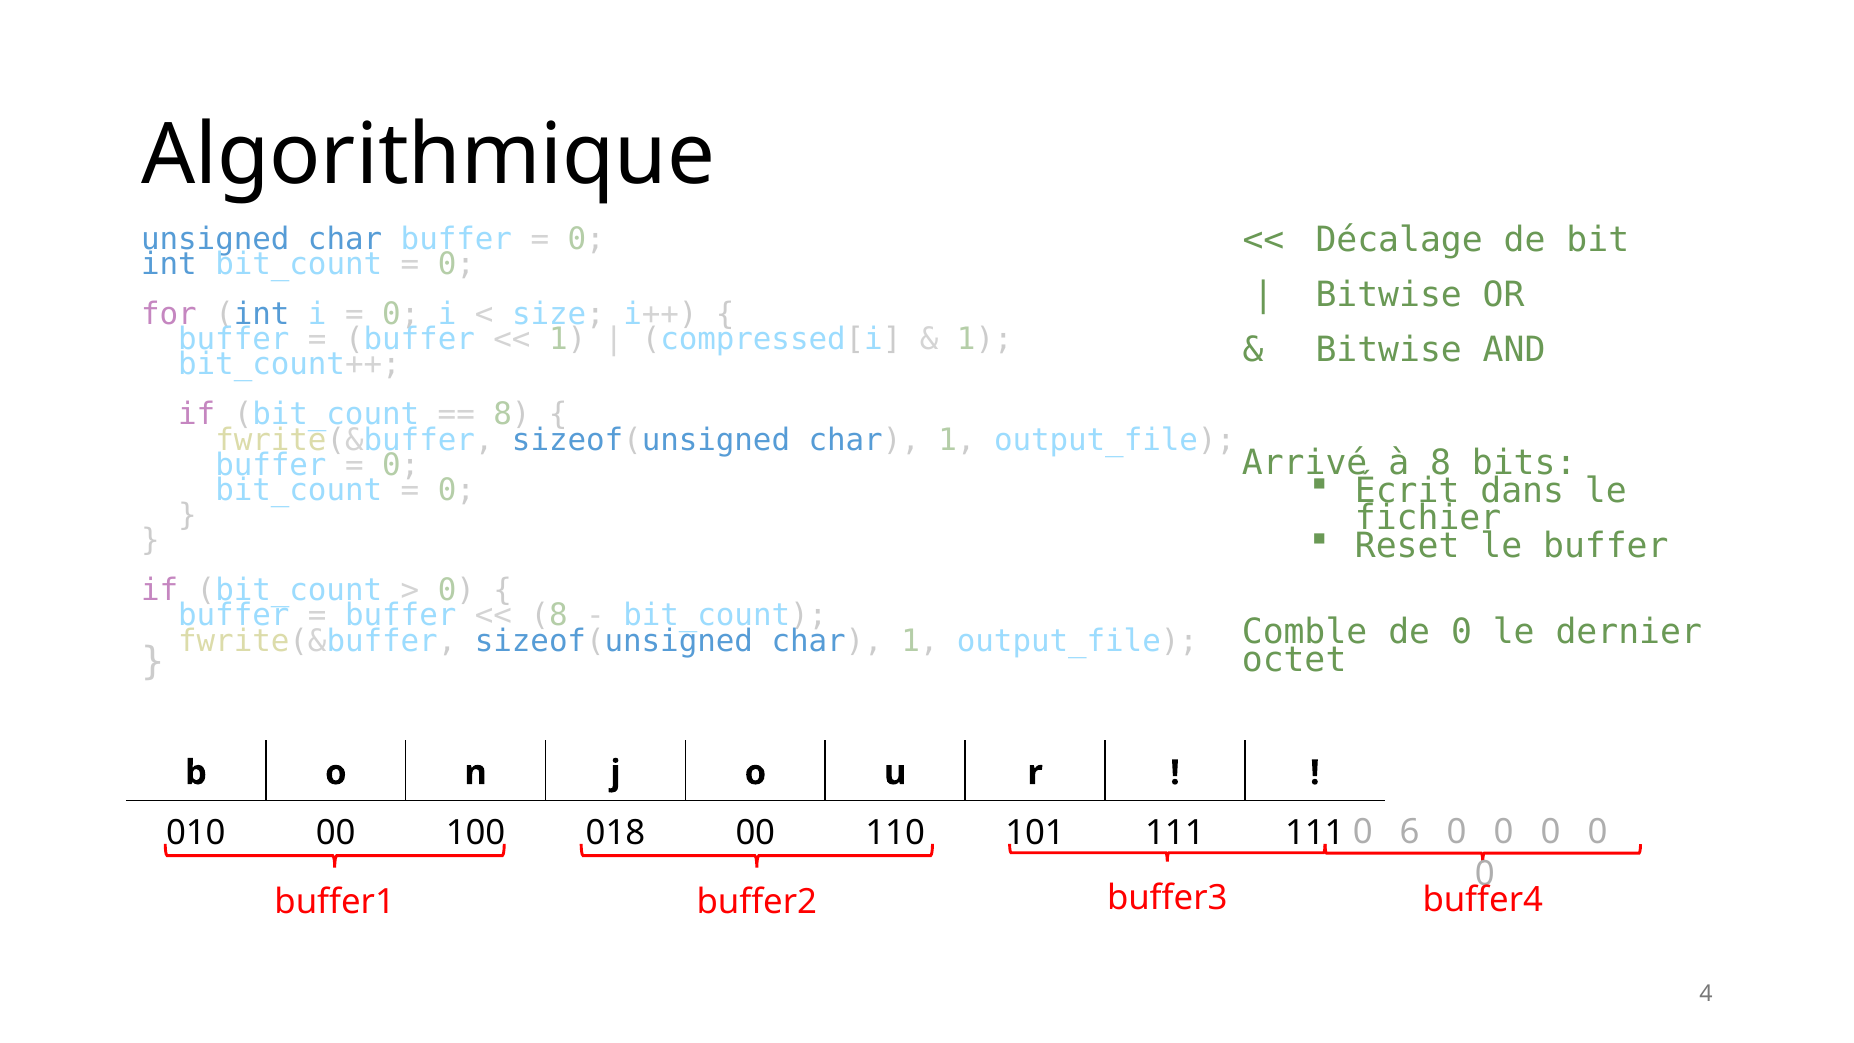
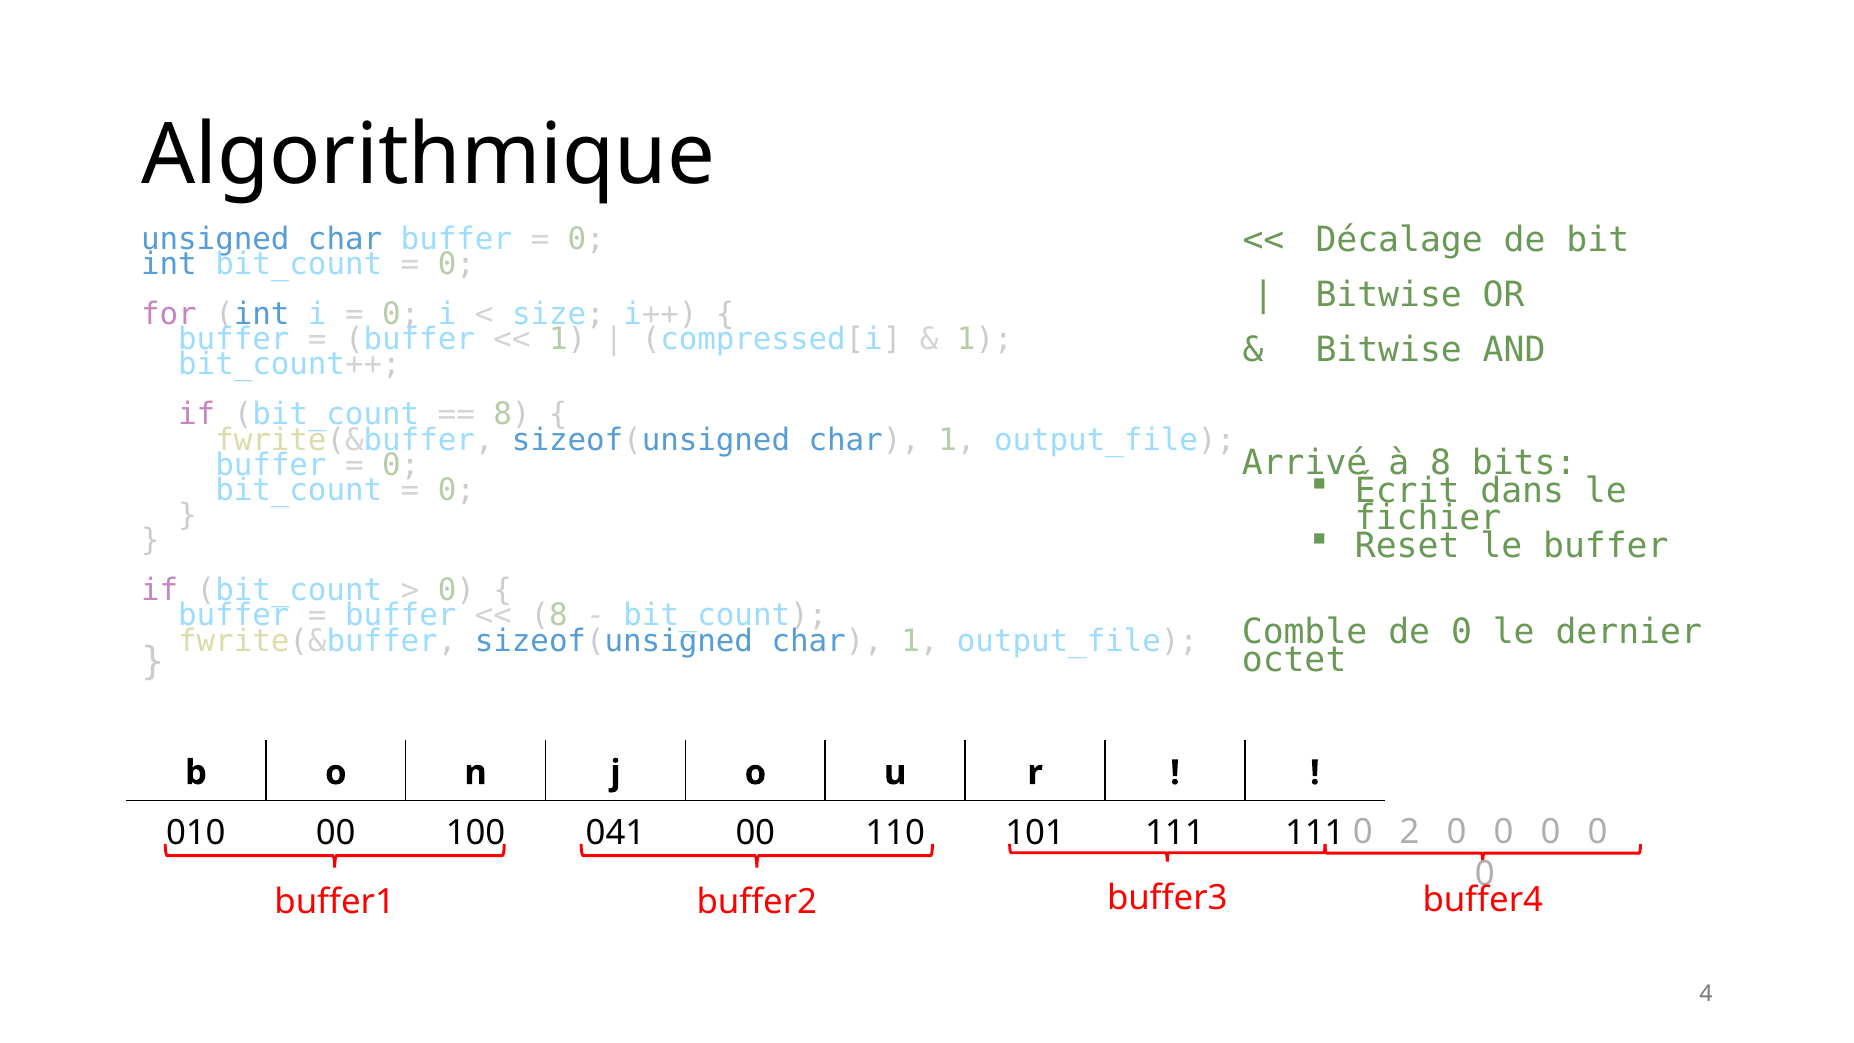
018: 018 -> 041 (615, 833)
6: 6 -> 2 (1410, 832)
